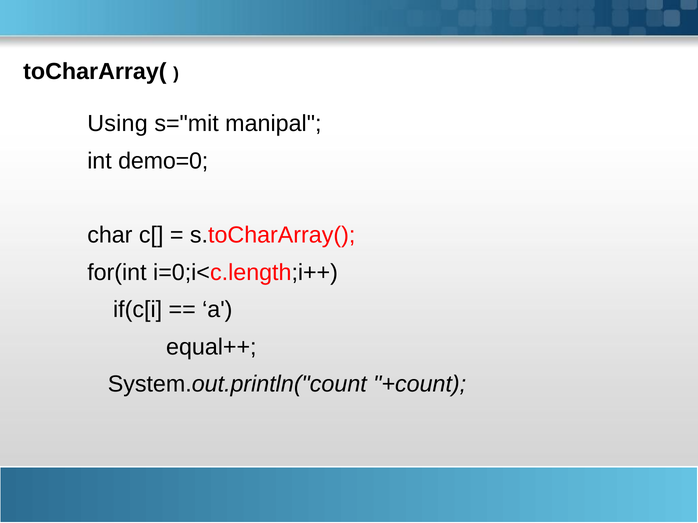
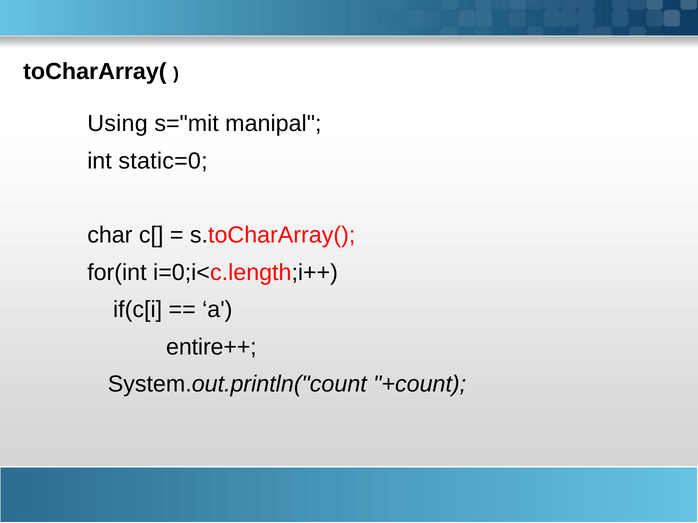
demo=0: demo=0 -> static=0 (163, 161)
equal++: equal++ -> entire++ (211, 347)
